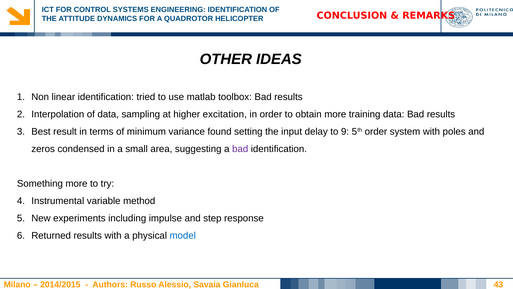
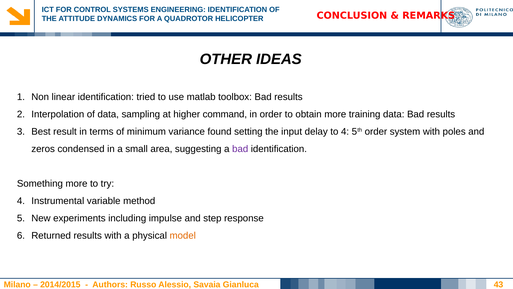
excitation: excitation -> command (225, 114)
to 9: 9 -> 4 (345, 131)
model colour: blue -> orange (183, 235)
